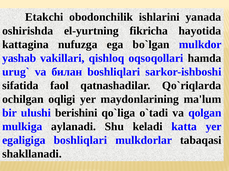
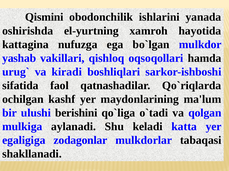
Etakchi: Etakchi -> Qismini (44, 17)
fikricha: fikricha -> xamroh (149, 31)
билан: билан -> kiradi (67, 72)
oqligi: oqligi -> kashf (62, 100)
egaligiga boshliqlari: boshliqlari -> zodagonlar (80, 141)
